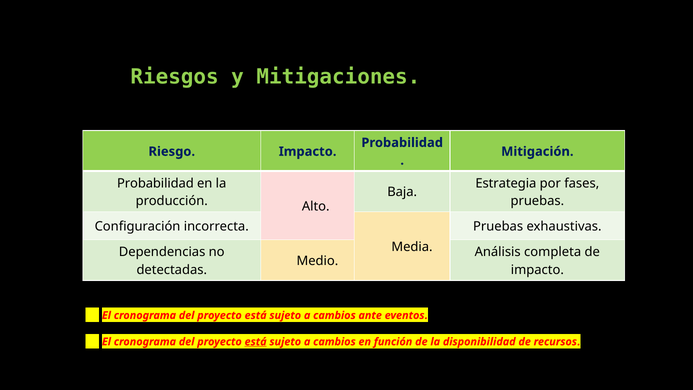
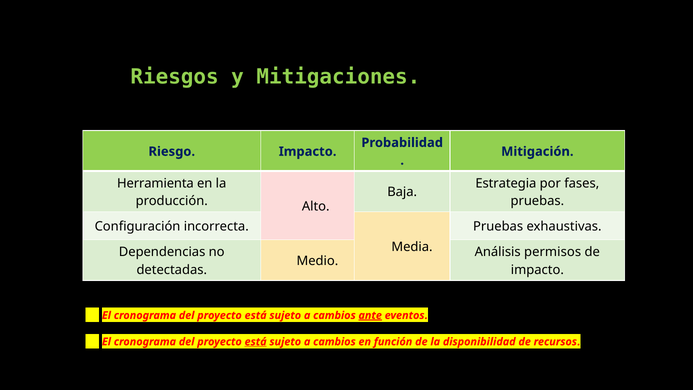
Probabilidad: Probabilidad -> Herramienta (155, 183)
completa: completa -> permisos (553, 252)
ante underline: none -> present (370, 315)
